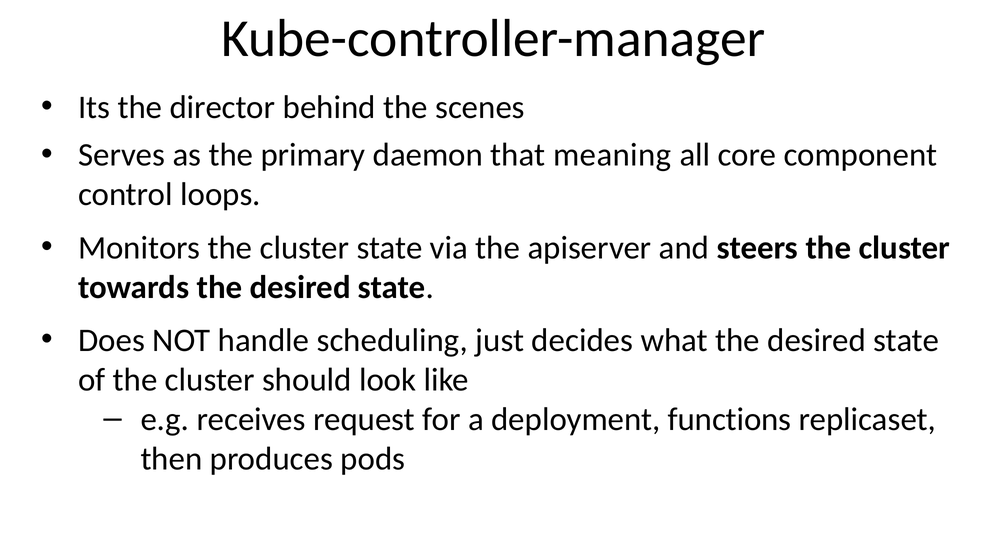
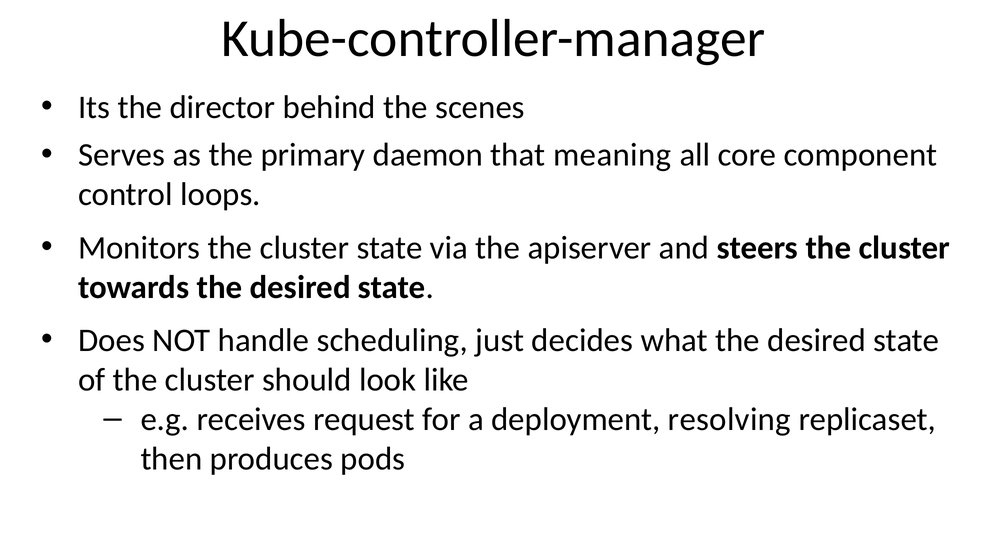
functions: functions -> resolving (729, 419)
